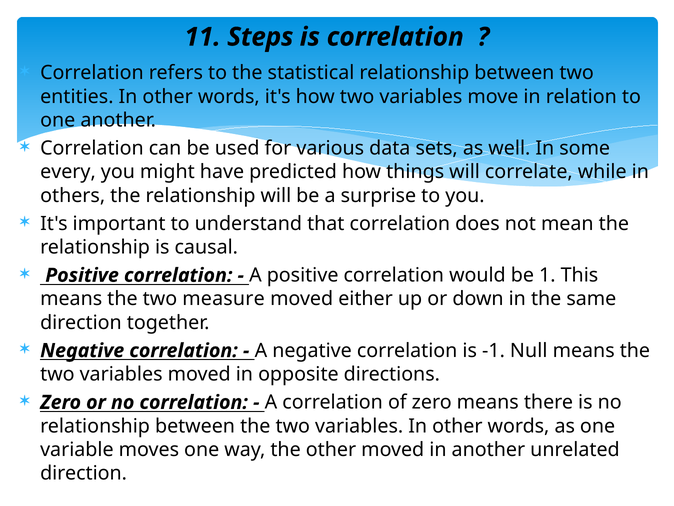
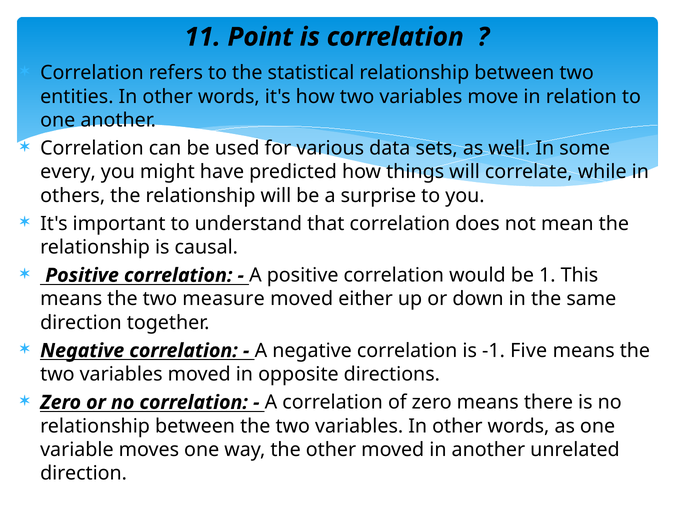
Steps: Steps -> Point (260, 37)
Null: Null -> Five (529, 350)
